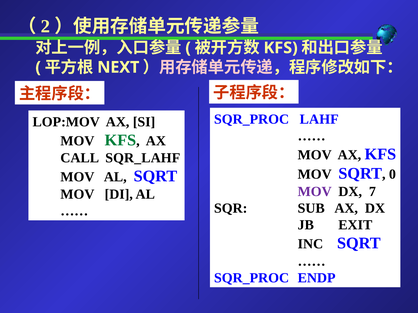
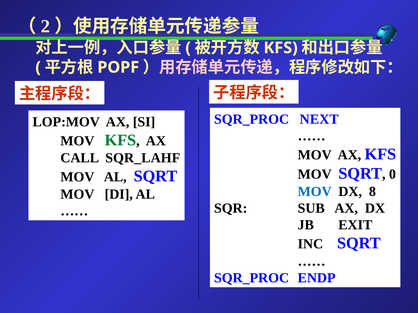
NEXT: NEXT -> POPF (118, 67)
LAHF: LAHF -> NEXT (319, 119)
MOV colour: purple -> blue (315, 192)
7: 7 -> 8 (372, 192)
